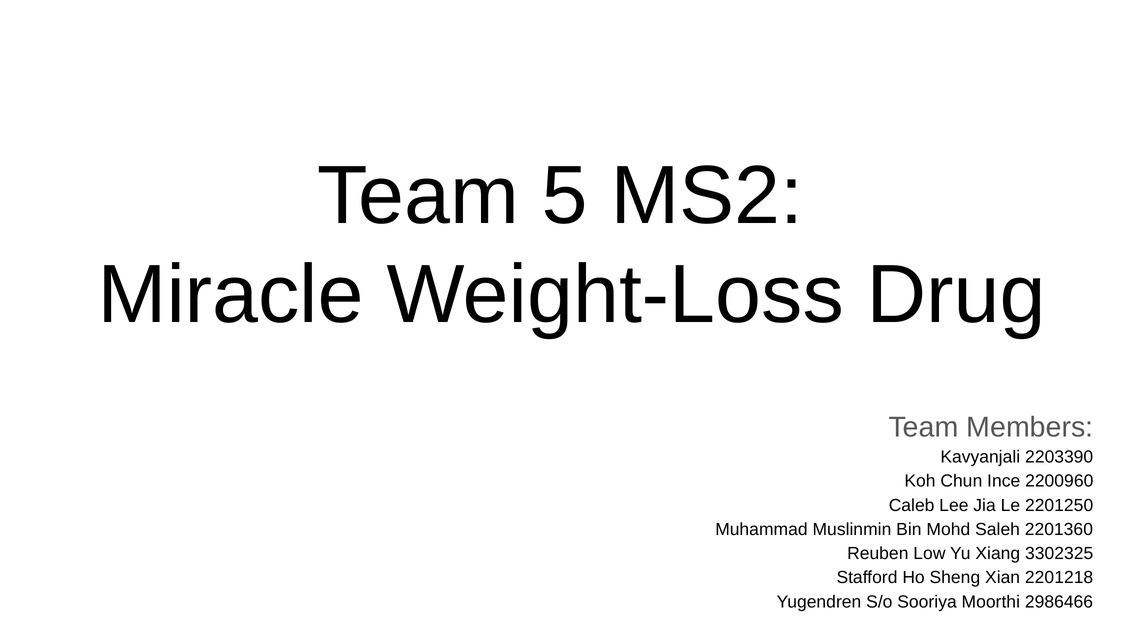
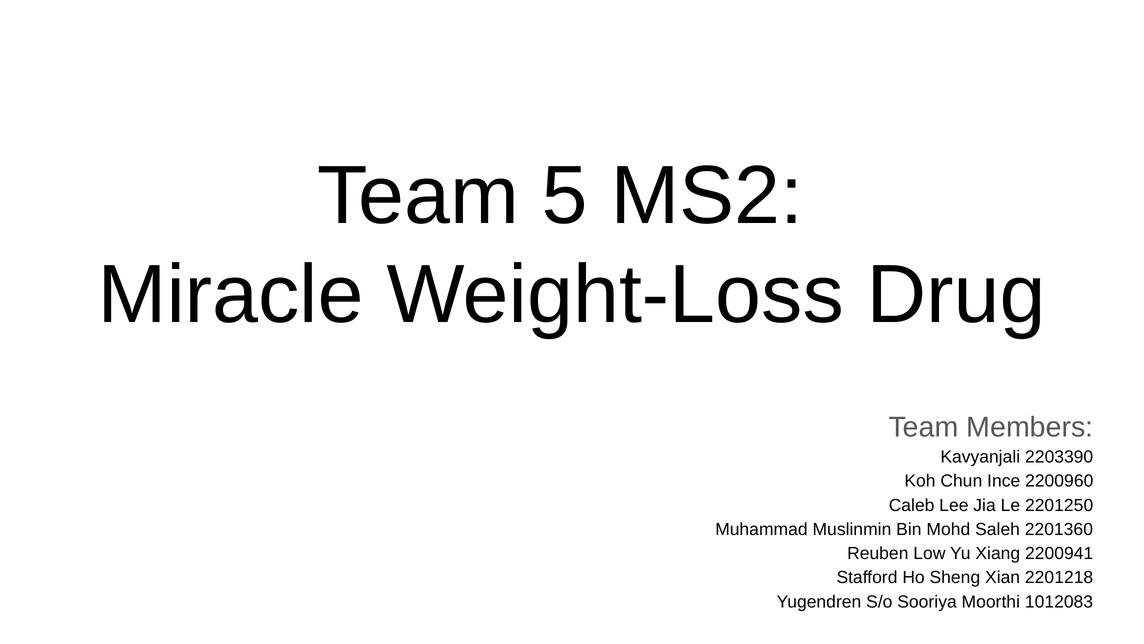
3302325: 3302325 -> 2200941 (1059, 553)
2986466: 2986466 -> 1012083 (1059, 601)
